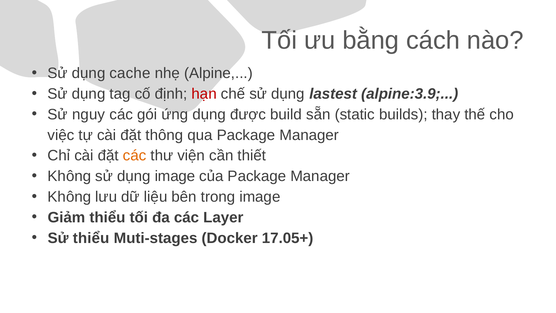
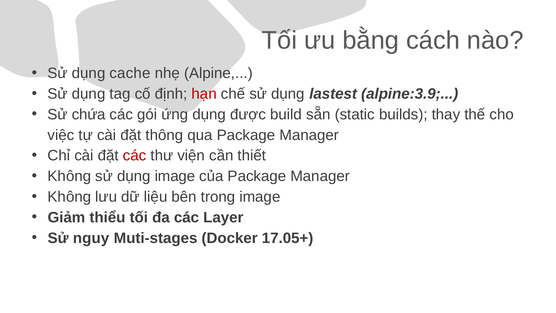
nguy: nguy -> chứa (89, 114)
các colour: orange -> red (135, 156)
Sử thiểu: thiểu -> nguy (91, 238)
